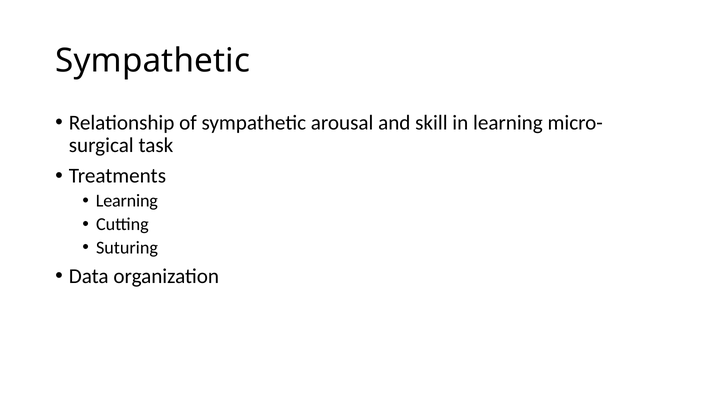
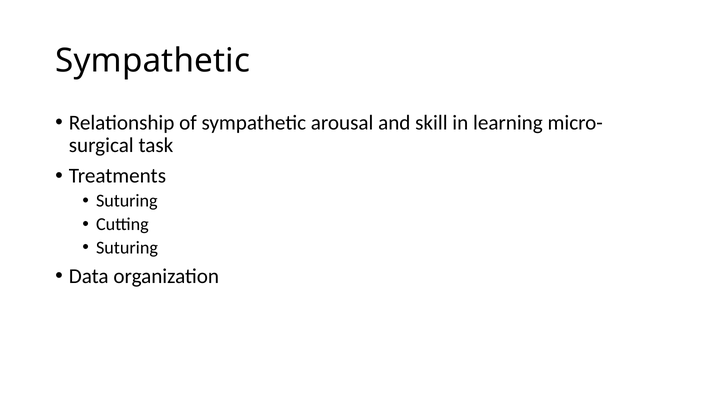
Learning: Learning -> Suturing (127, 201)
